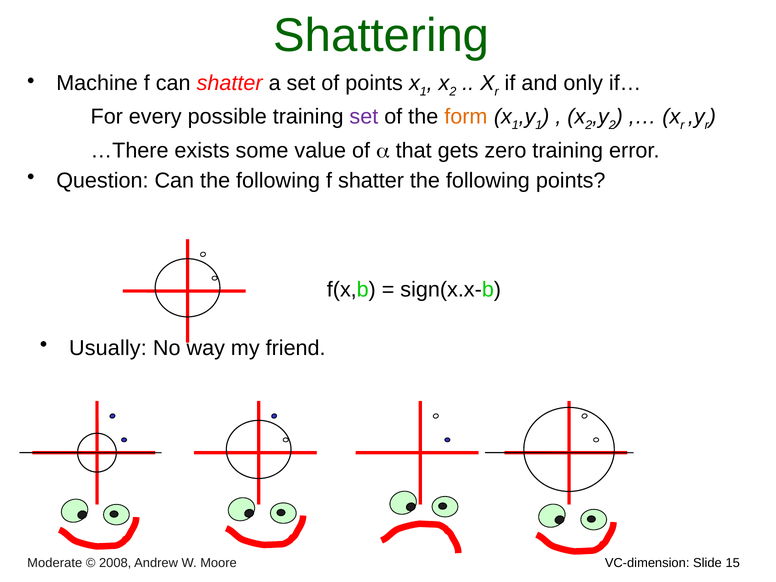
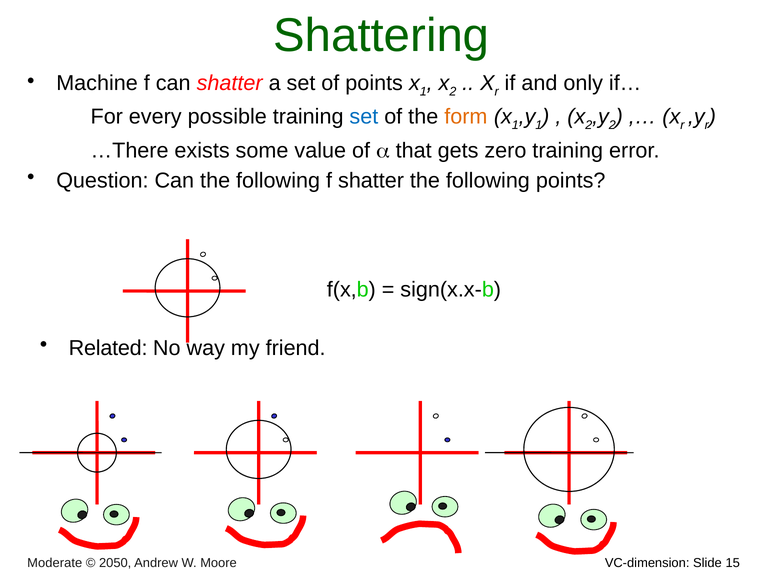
set colour: purple -> blue (364, 117)
Usually: Usually -> Related (108, 348)
2008: 2008 -> 2050 (115, 563)
